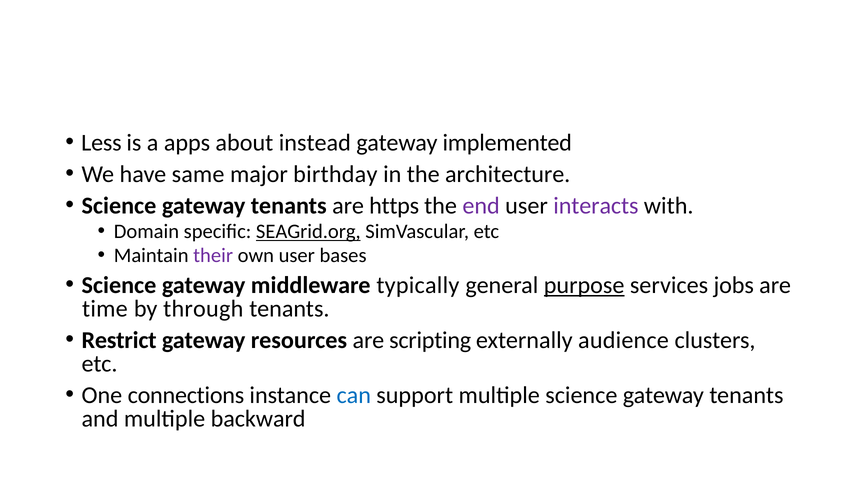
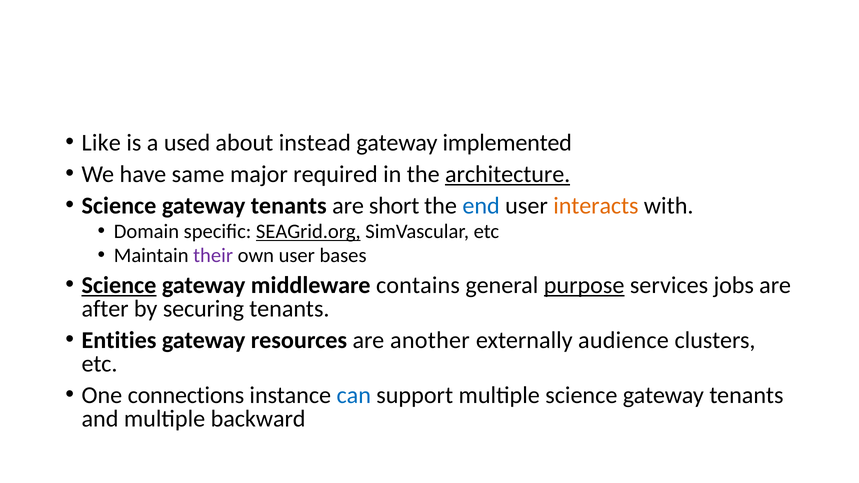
Less: Less -> Like (101, 143)
apps: apps -> used (187, 143)
birthday: birthday -> required (335, 174)
architecture underline: none -> present (508, 174)
https: https -> short (394, 206)
end colour: purple -> blue (481, 206)
interacts colour: purple -> orange (596, 206)
Science underline: none -> present (119, 285)
typically: typically -> contains (418, 285)
time: time -> after (105, 309)
through: through -> securing (203, 309)
Restrict: Restrict -> Entities (119, 340)
scripting: scripting -> another (430, 340)
